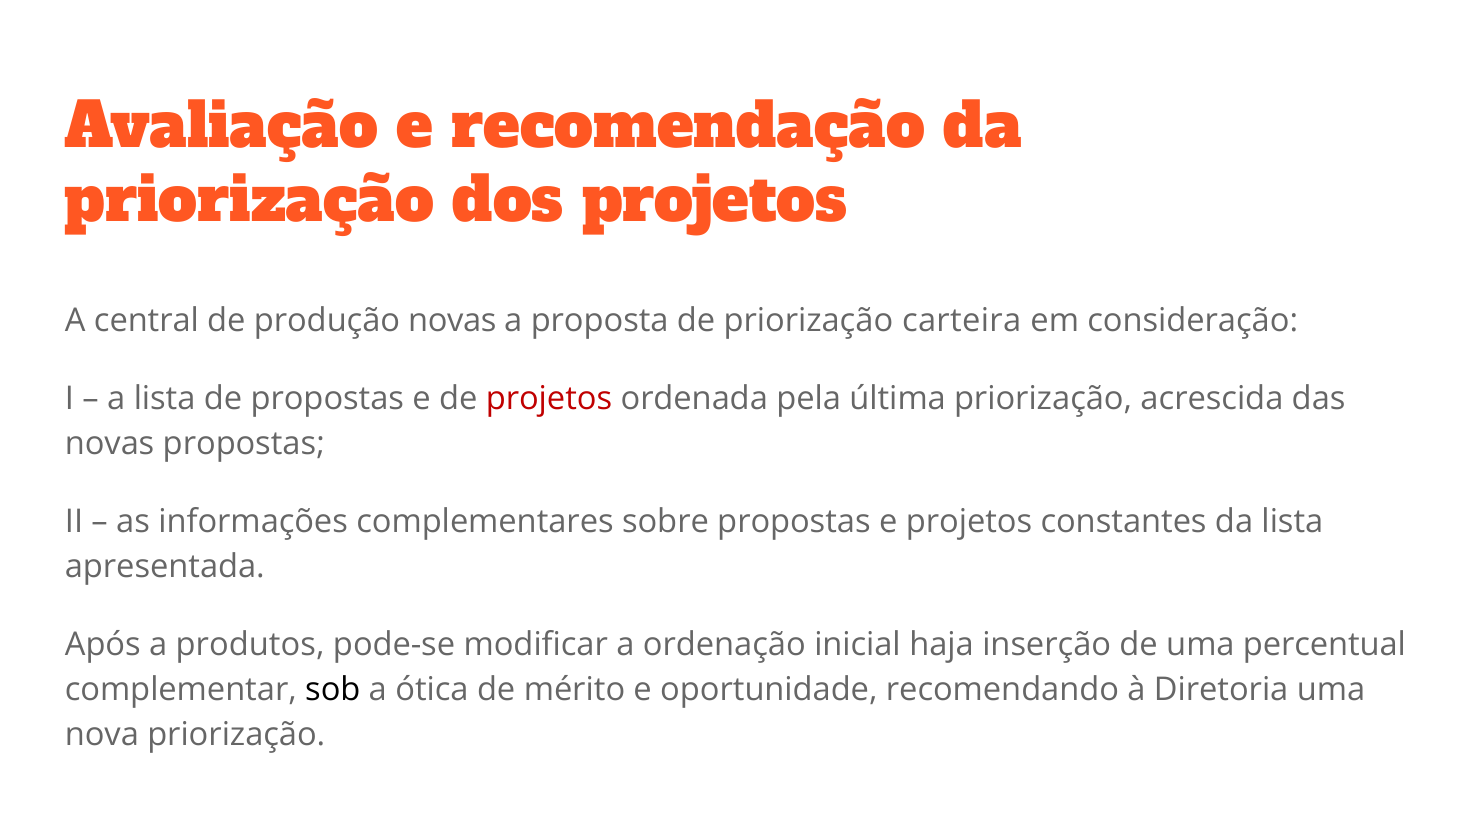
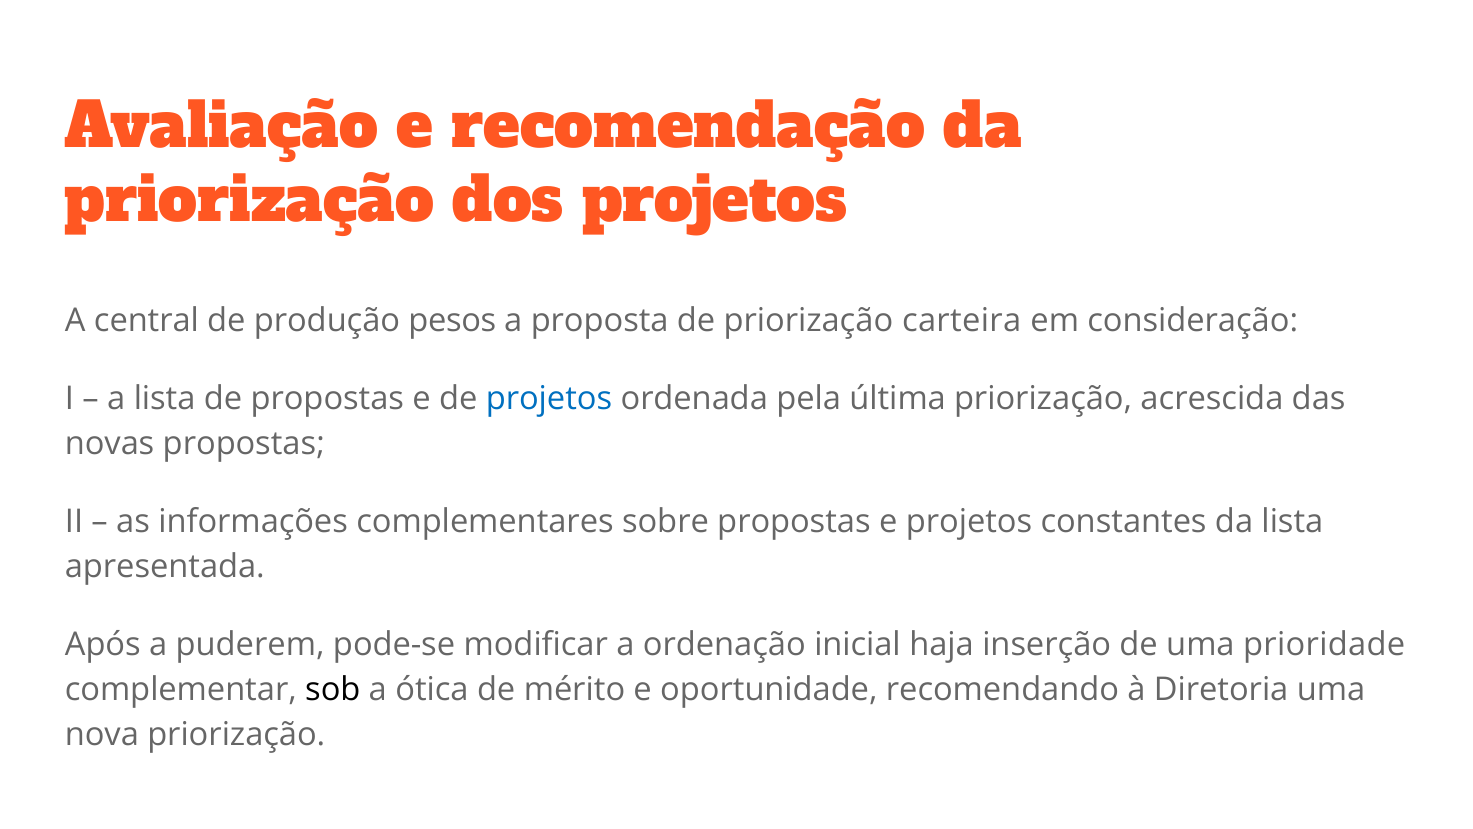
produção novas: novas -> pesos (452, 321)
projetos colour: red -> blue (549, 399)
produtos: produtos -> puderem (250, 644)
percentual: percentual -> prioridade (1324, 644)
